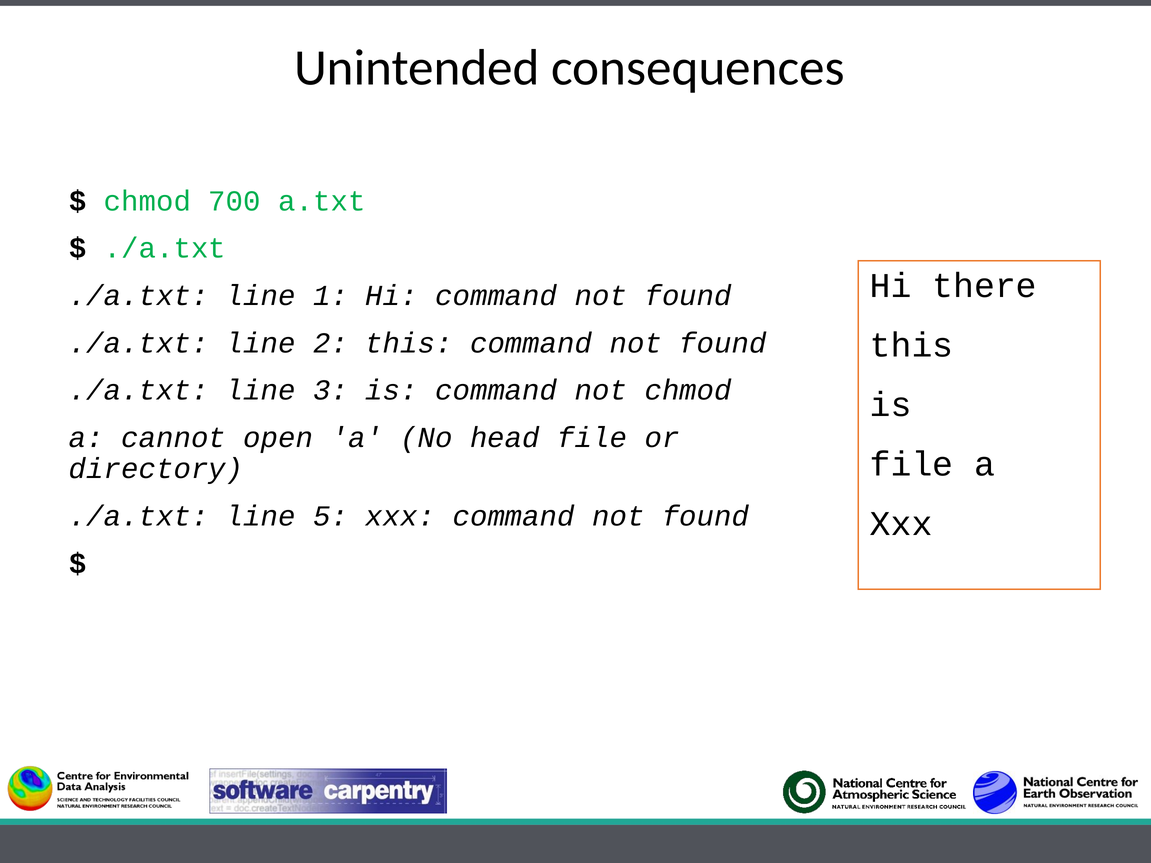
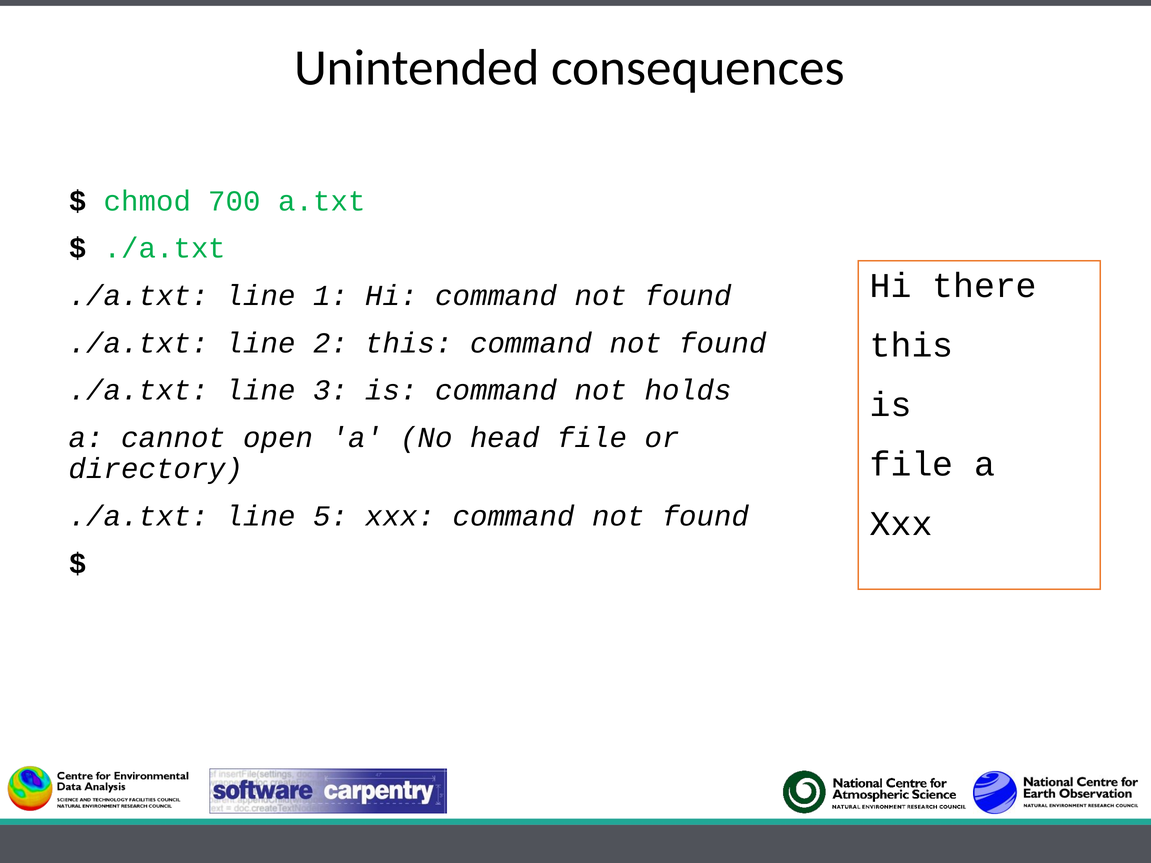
not chmod: chmod -> holds (688, 390)
